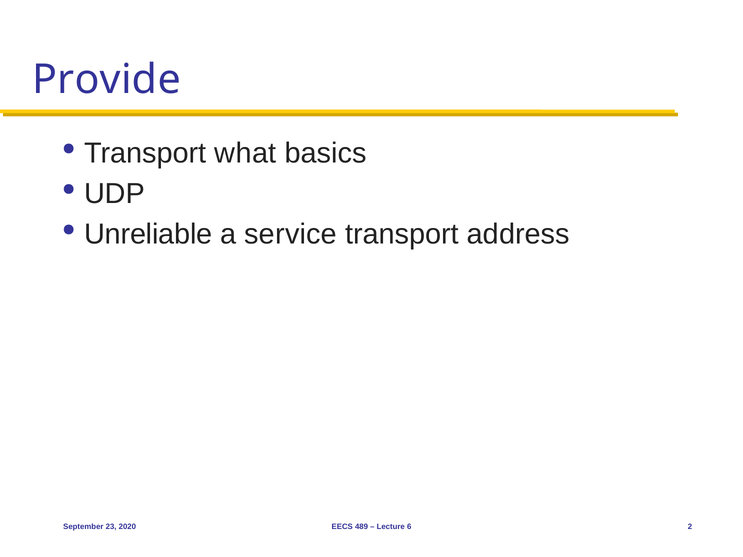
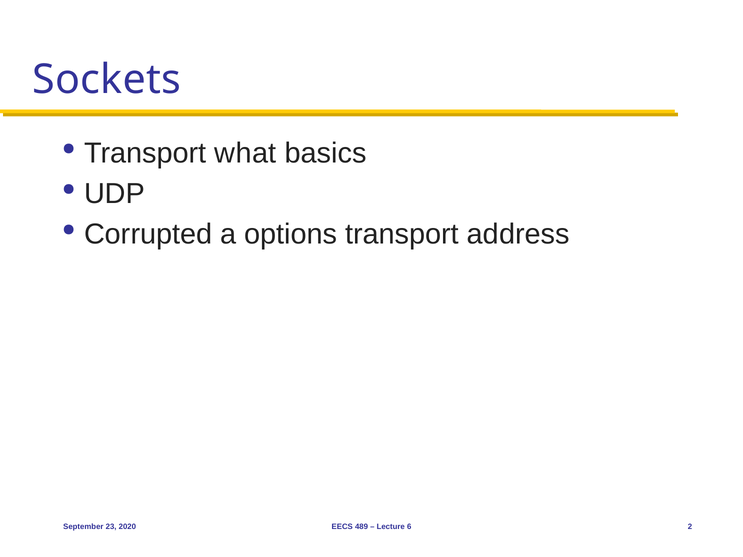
Provide: Provide -> Sockets (107, 80)
Unreliable: Unreliable -> Corrupted (148, 234)
service: service -> options (291, 234)
